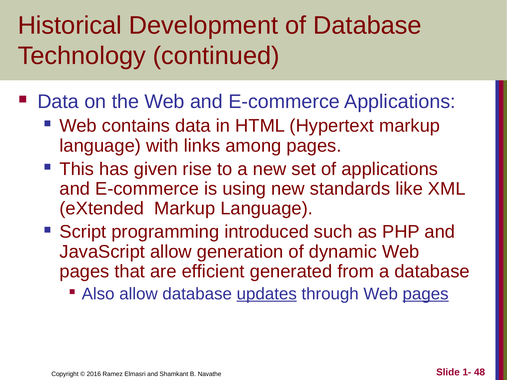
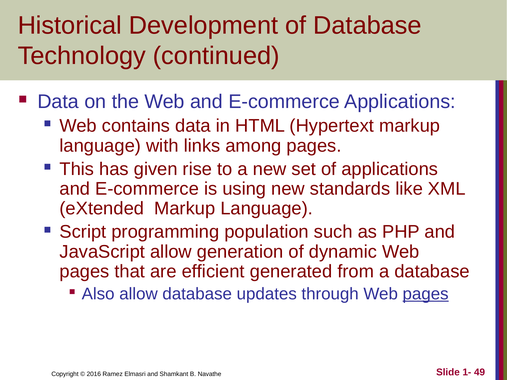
introduced: introduced -> population (267, 232)
updates underline: present -> none (267, 294)
48: 48 -> 49 (480, 372)
